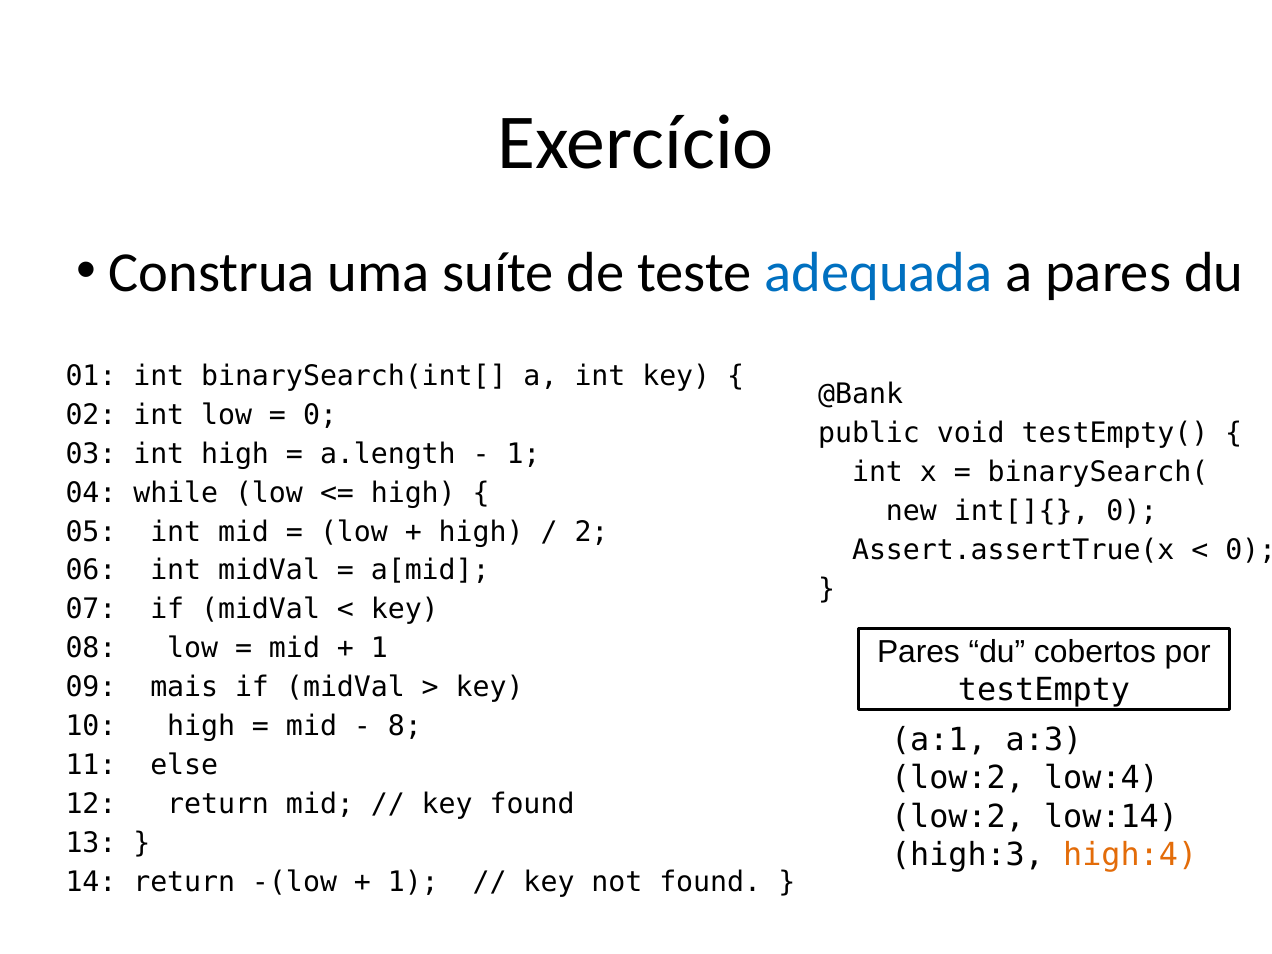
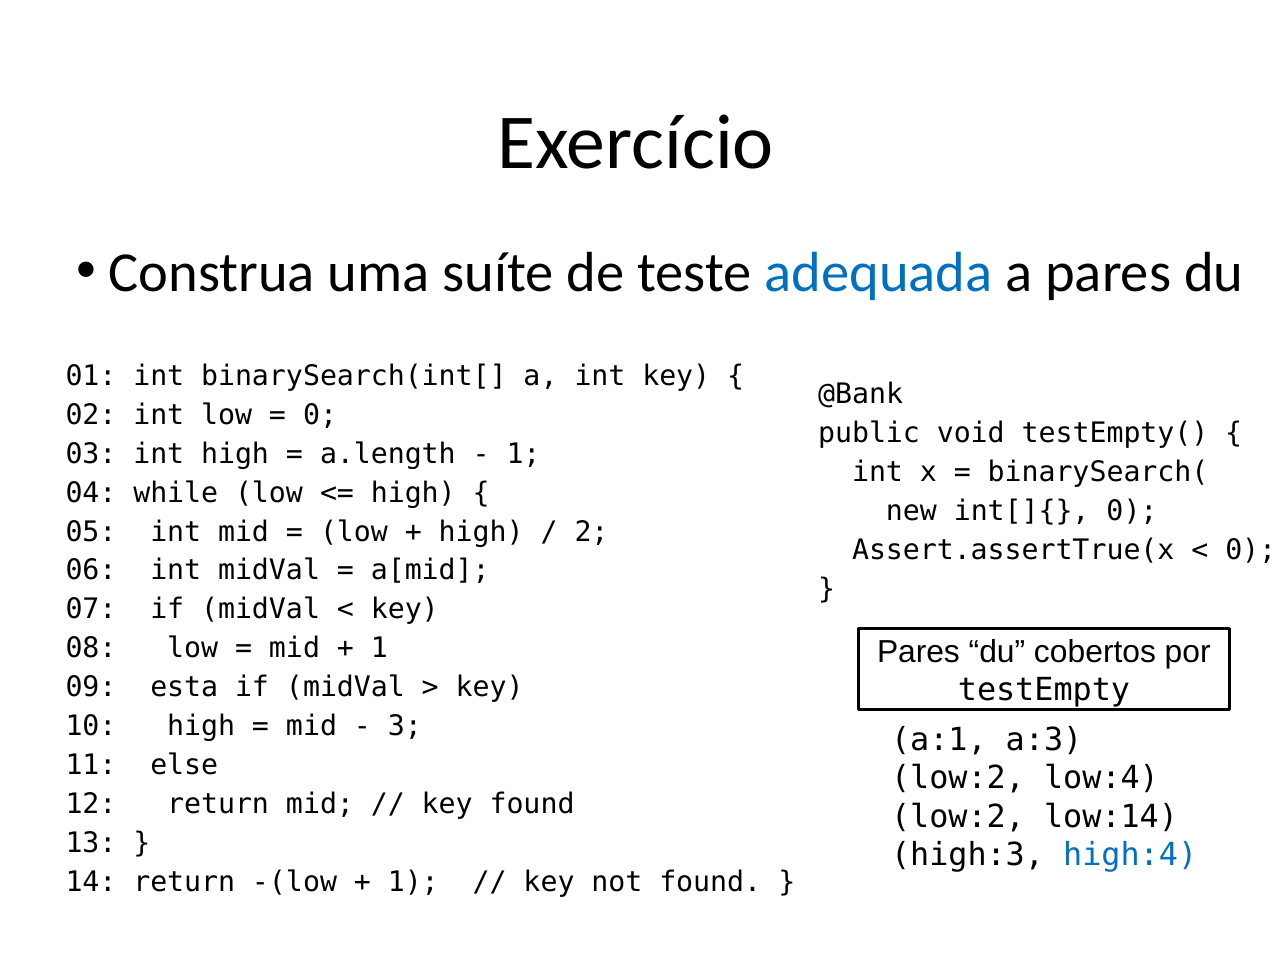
mais: mais -> esta (184, 688)
8: 8 -> 3 (405, 726)
high:4 colour: orange -> blue (1130, 855)
